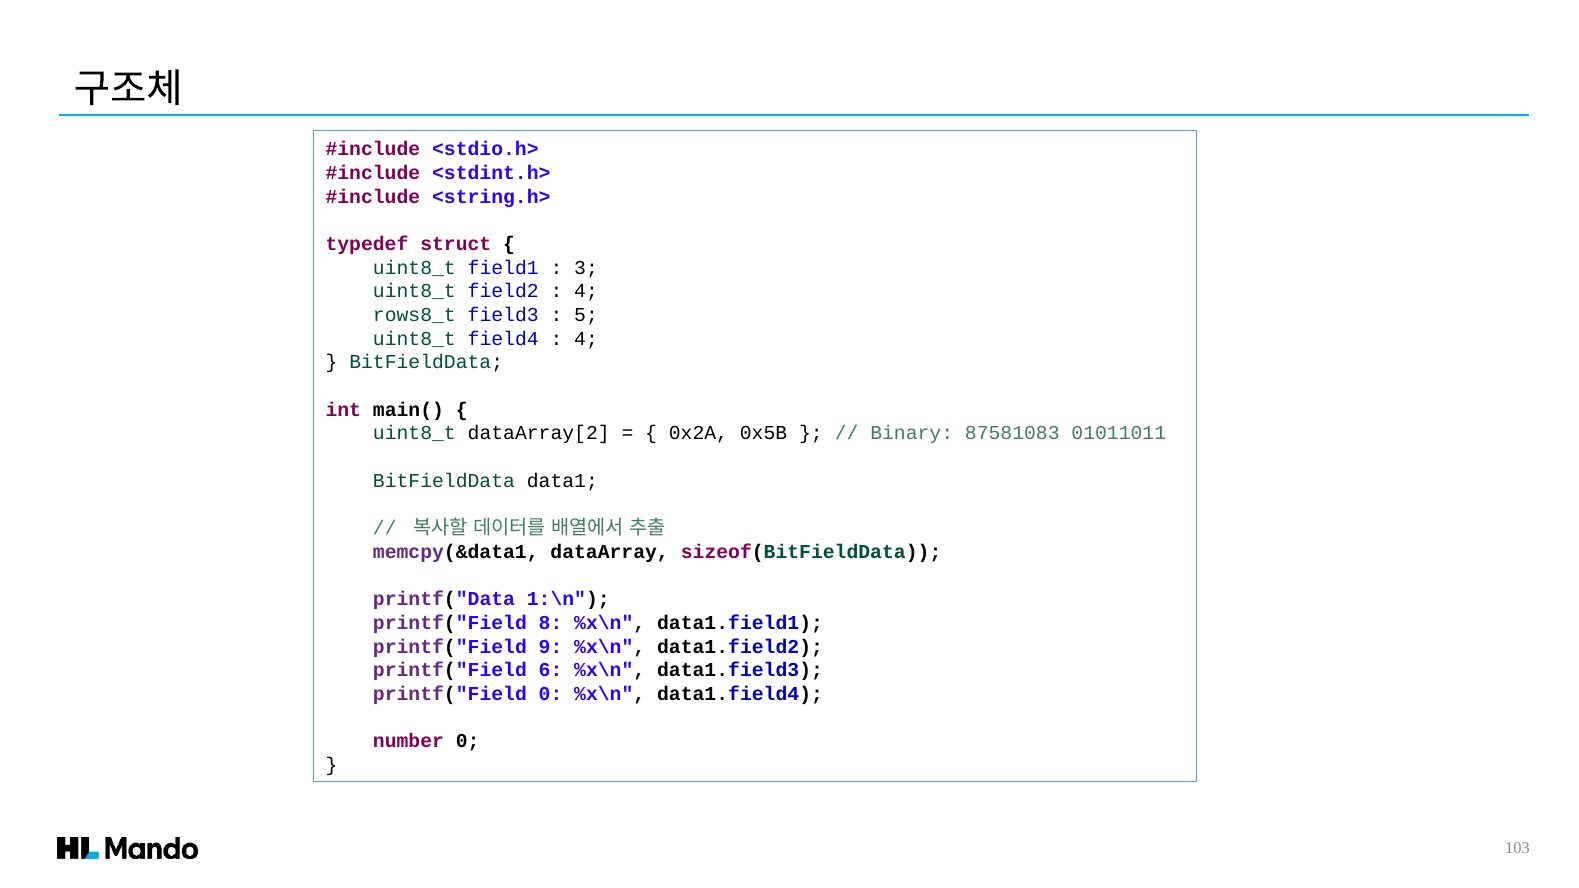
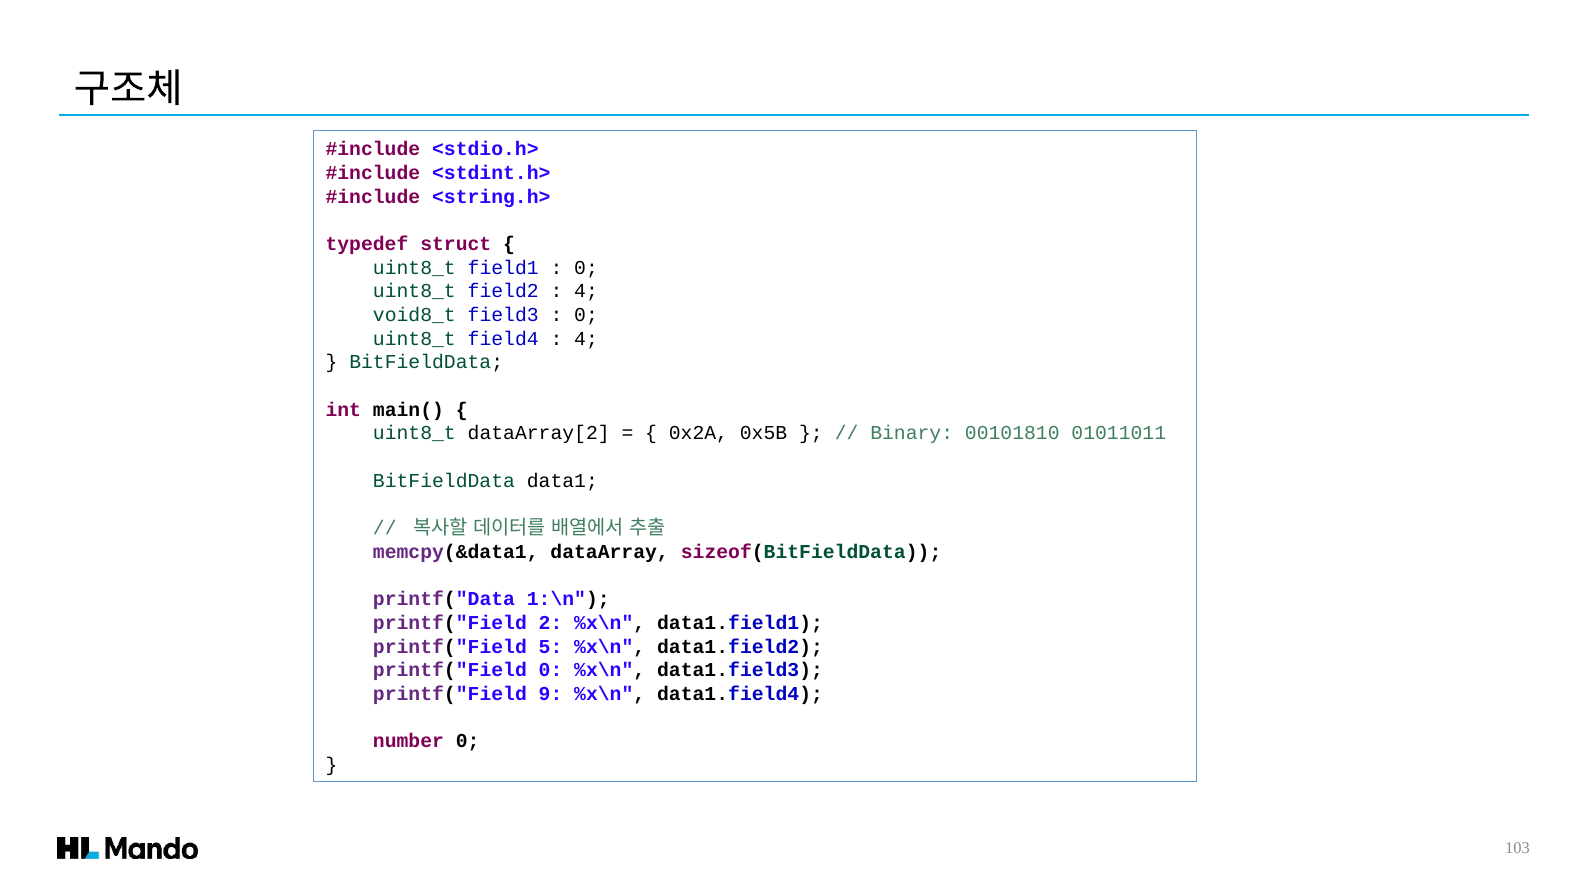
3: 3 -> 0 (586, 268)
rows8_t: rows8_t -> void8_t (414, 315)
5: 5 -> 0 (586, 315)
87581083: 87581083 -> 00101810 (1012, 434)
8: 8 -> 2 (551, 623)
9: 9 -> 5 (551, 647)
printf("Field 6: 6 -> 0 (551, 670)
printf("Field 0: 0 -> 9 (551, 694)
